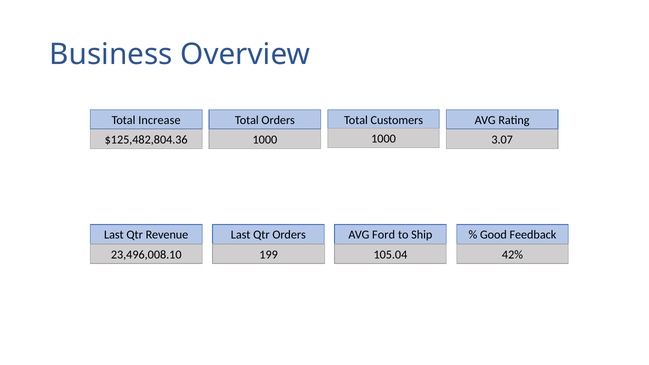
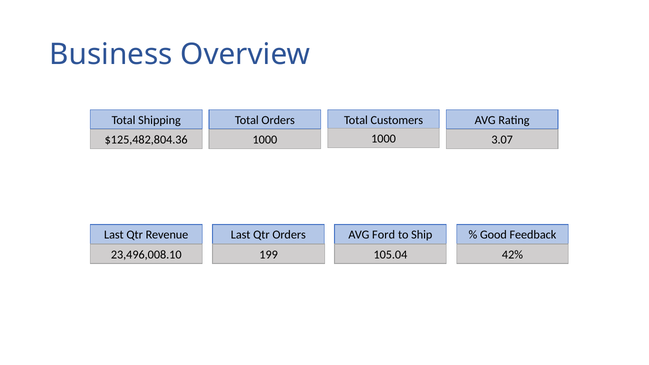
Increase: Increase -> Shipping (159, 120)
